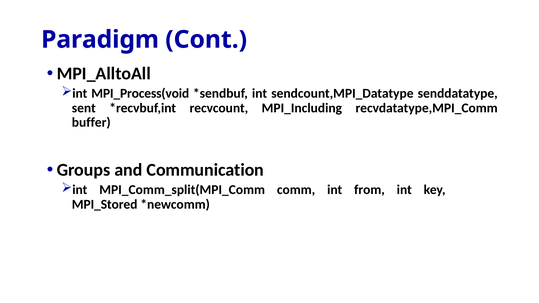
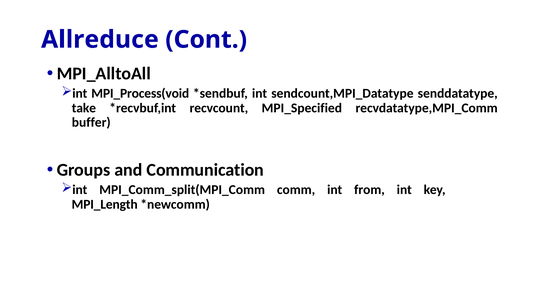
Paradigm: Paradigm -> Allreduce (100, 40)
sent: sent -> take (84, 108)
MPI_Including: MPI_Including -> MPI_Specified (302, 108)
MPI_Stored: MPI_Stored -> MPI_Length (105, 204)
